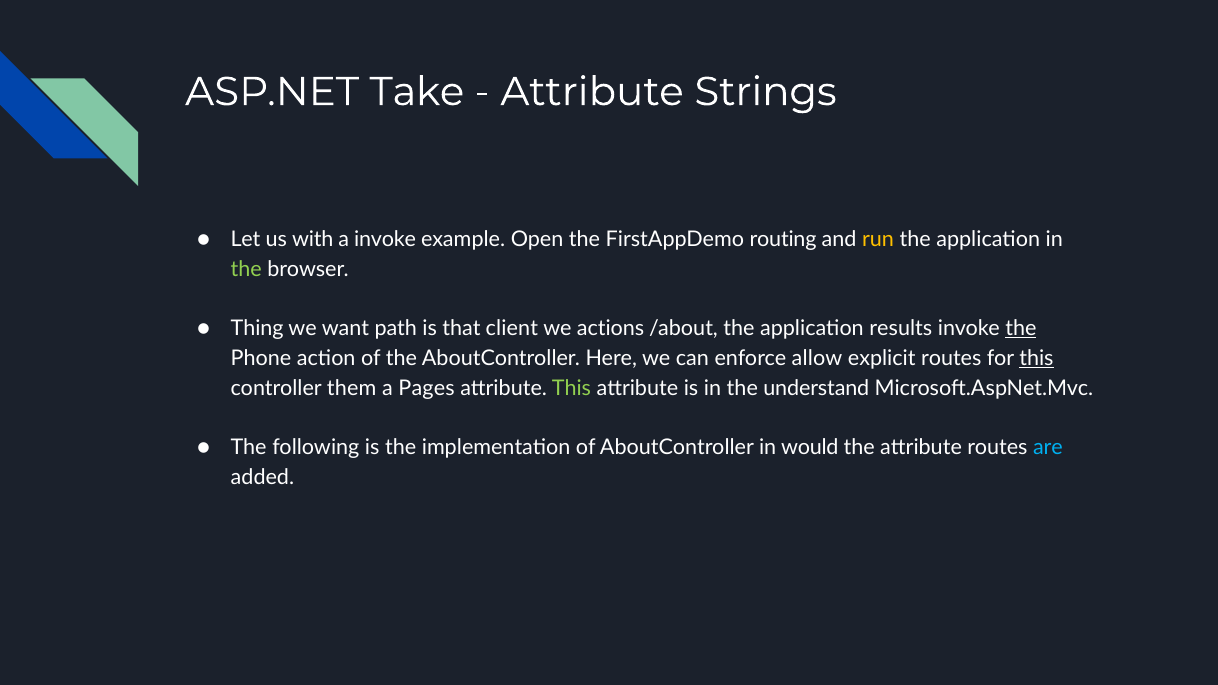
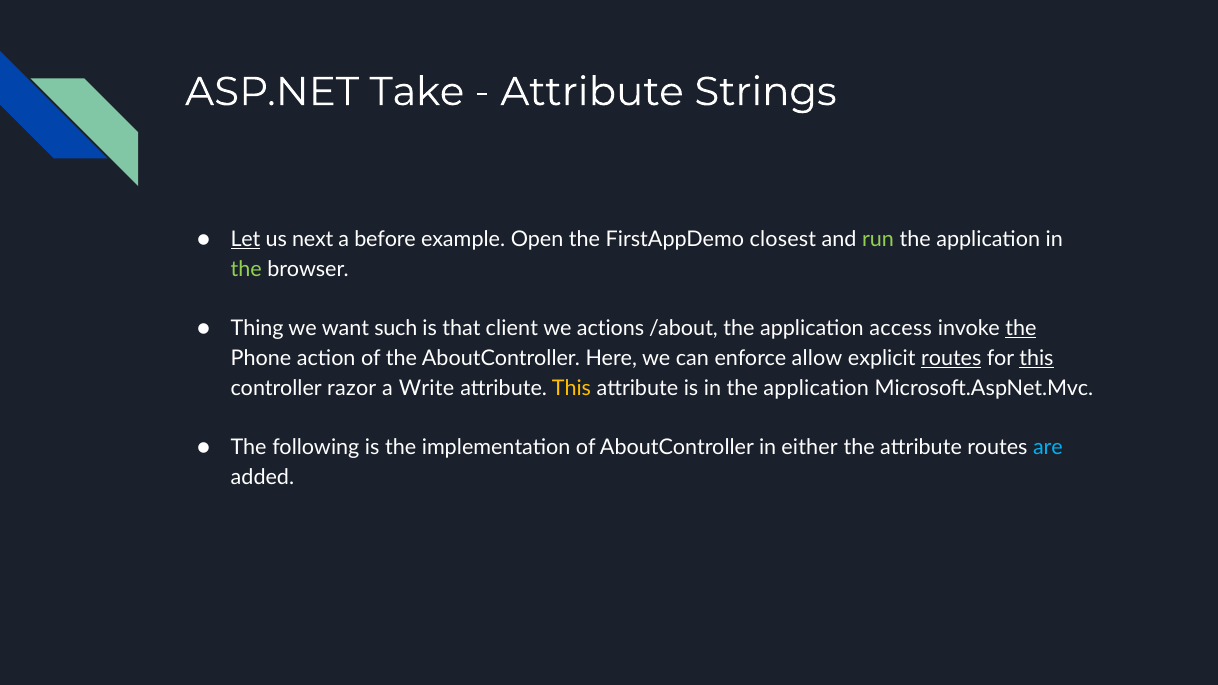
Let underline: none -> present (245, 239)
with: with -> next (313, 239)
a invoke: invoke -> before (385, 239)
routing: routing -> closest (783, 239)
run colour: yellow -> light green (878, 239)
path: path -> such (396, 329)
results: results -> access (901, 329)
routes underline: none -> present (951, 358)
them: them -> razor (352, 388)
Pages: Pages -> Write (427, 388)
This colour: light green -> yellow (571, 388)
in the understand: understand -> application (816, 388)
would: would -> either (810, 448)
